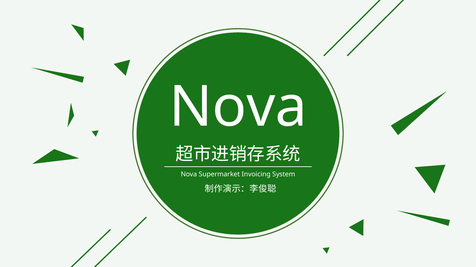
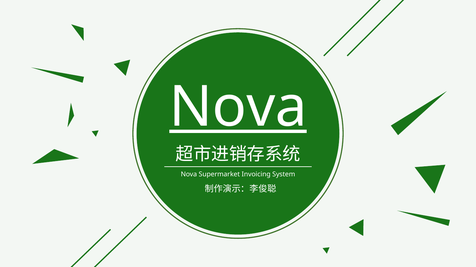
Nova underline: none -> present (238, 107)
